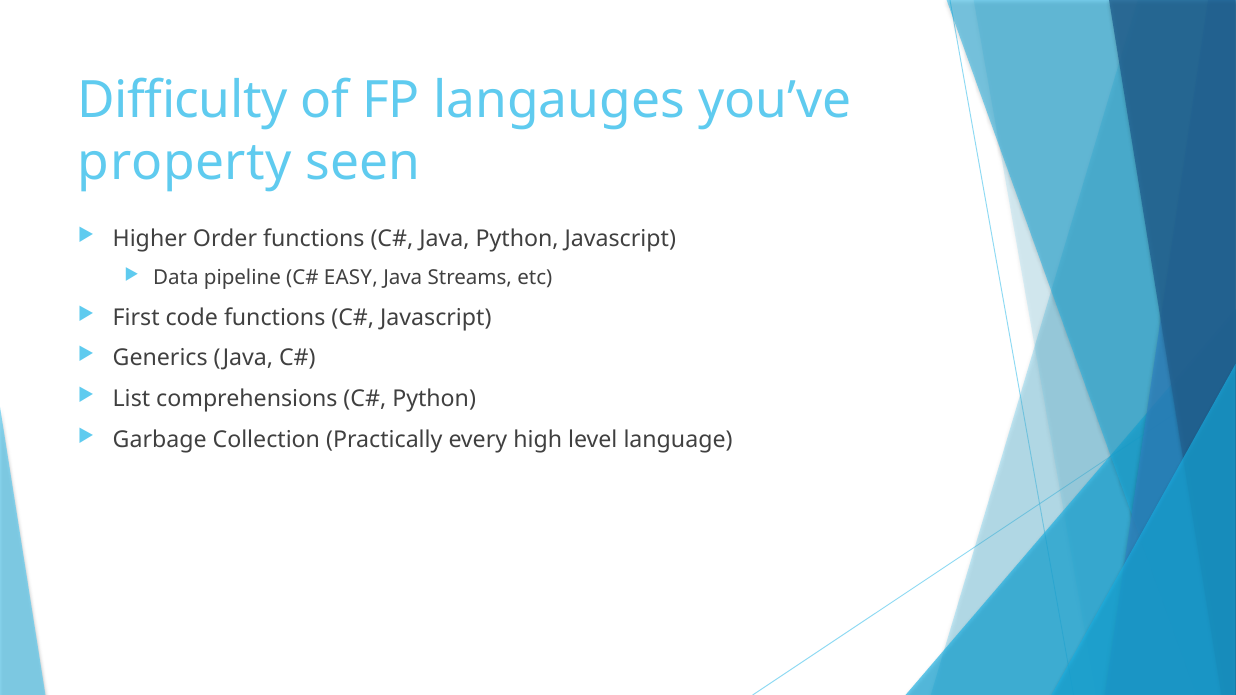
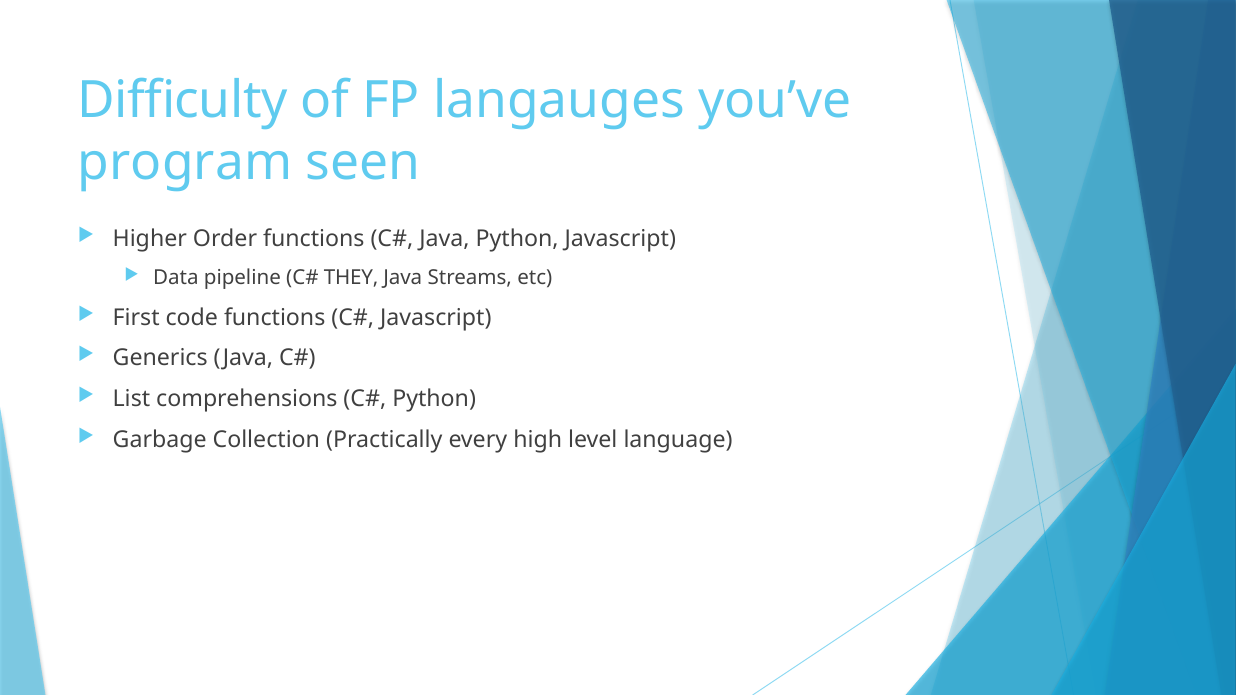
property: property -> program (185, 163)
EASY: EASY -> THEY (351, 278)
